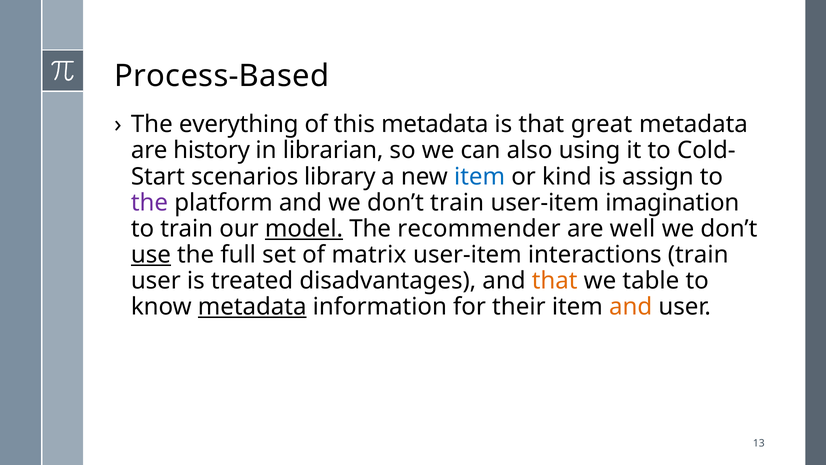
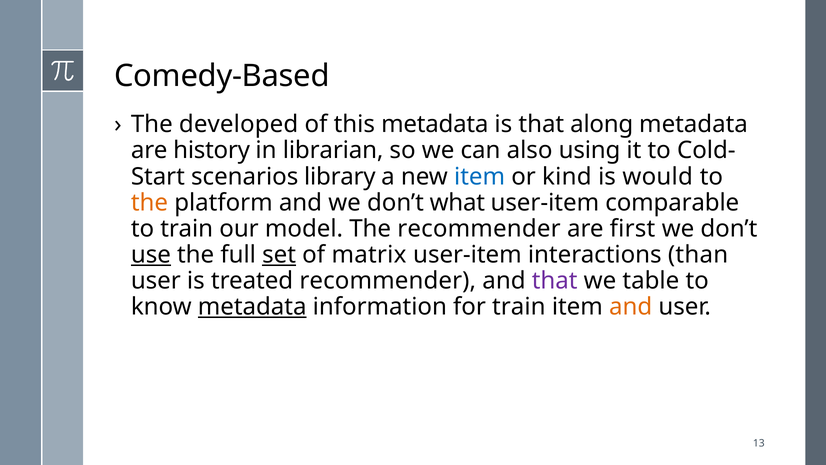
Process-Based: Process-Based -> Comedy-Based (222, 76)
everything: everything -> developed (239, 124)
great: great -> along (602, 124)
assign: assign -> would (658, 176)
the colour: purple -> orange (149, 203)
don’t train: train -> what (457, 203)
imagination: imagination -> comparable (672, 203)
model underline: present -> none (304, 229)
well: well -> first (633, 229)
set underline: none -> present (279, 255)
interactions train: train -> than (698, 255)
treated disadvantages: disadvantages -> recommender (388, 281)
that colour: orange -> purple (555, 281)
for their: their -> train (519, 307)
